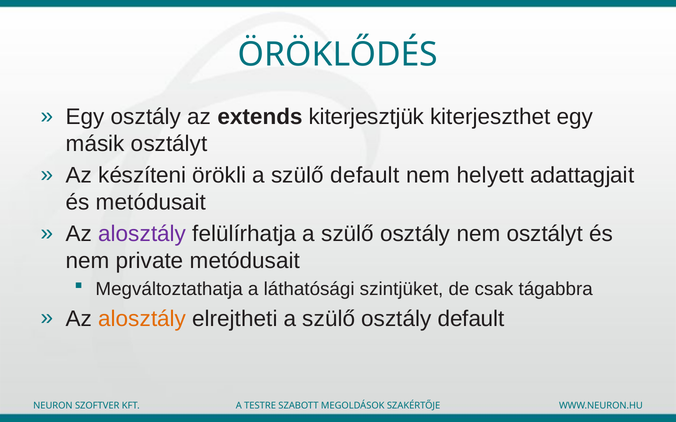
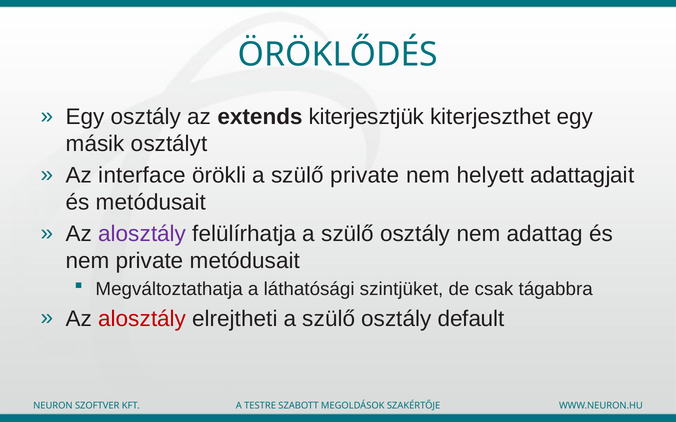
készíteni: készíteni -> interface (142, 176)
szülő default: default -> private (365, 176)
nem osztályt: osztályt -> adattag (545, 234)
alosztály colour: orange -> red (142, 319)
